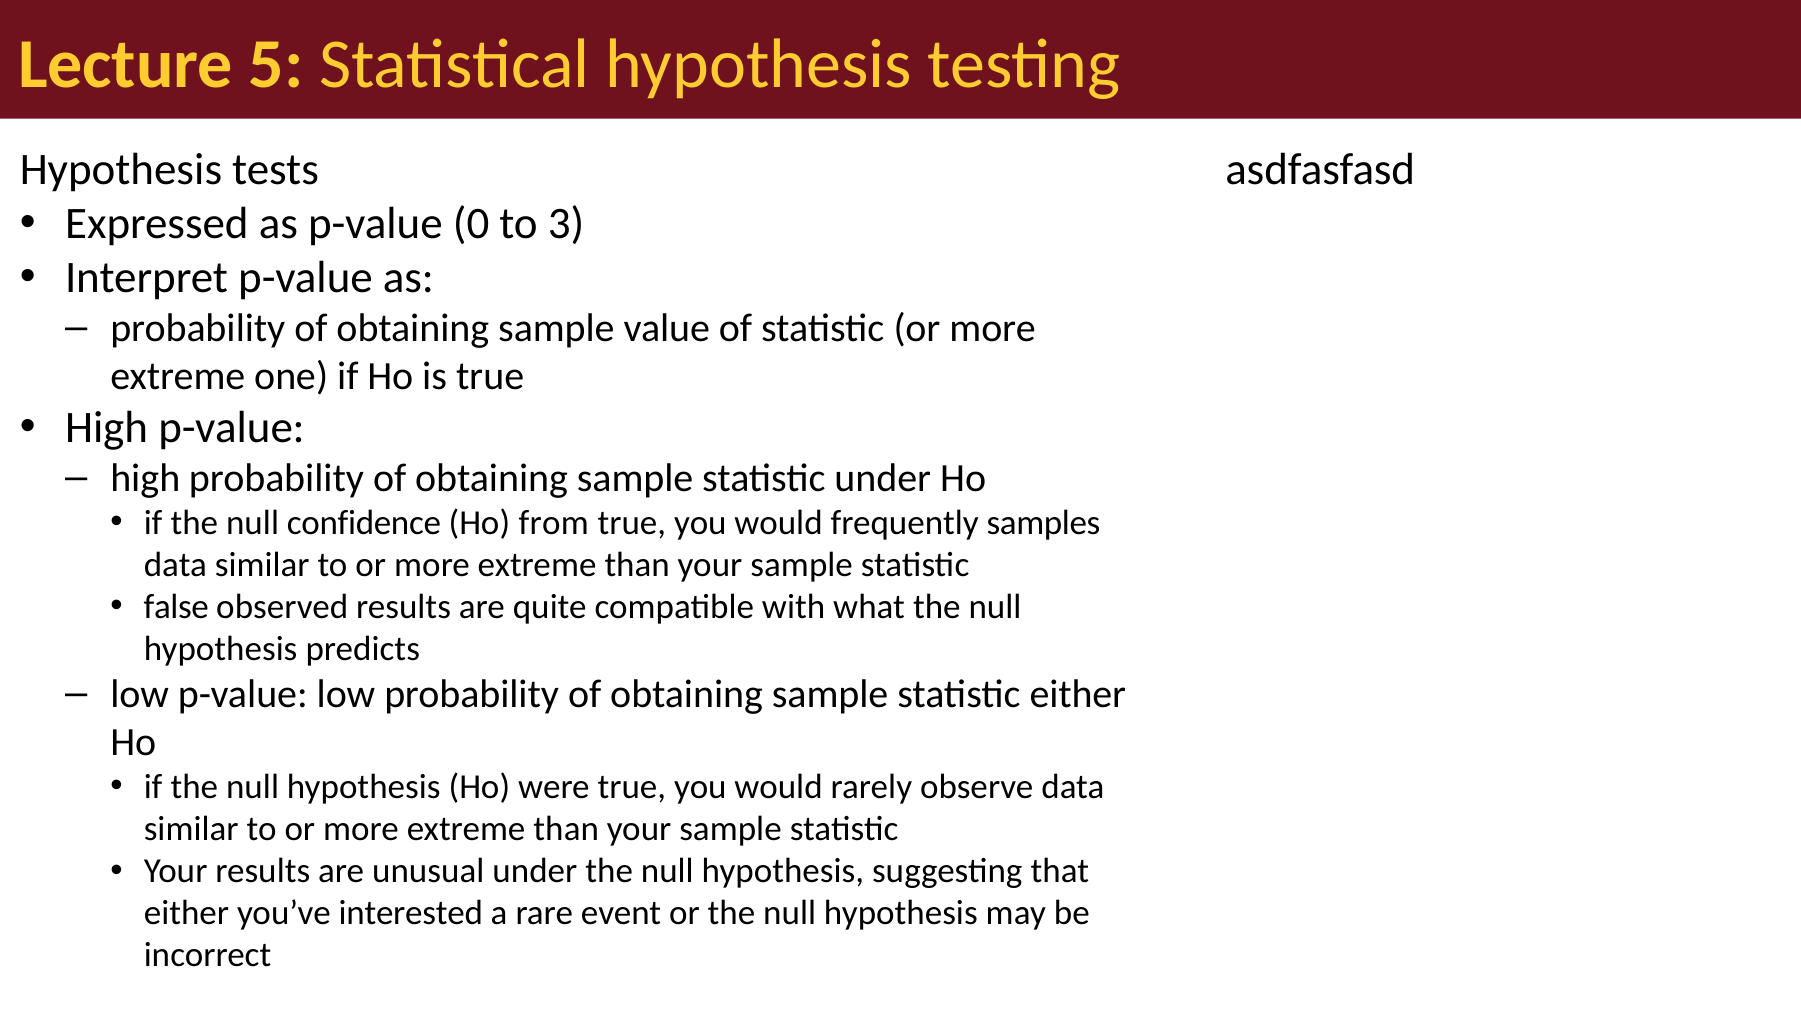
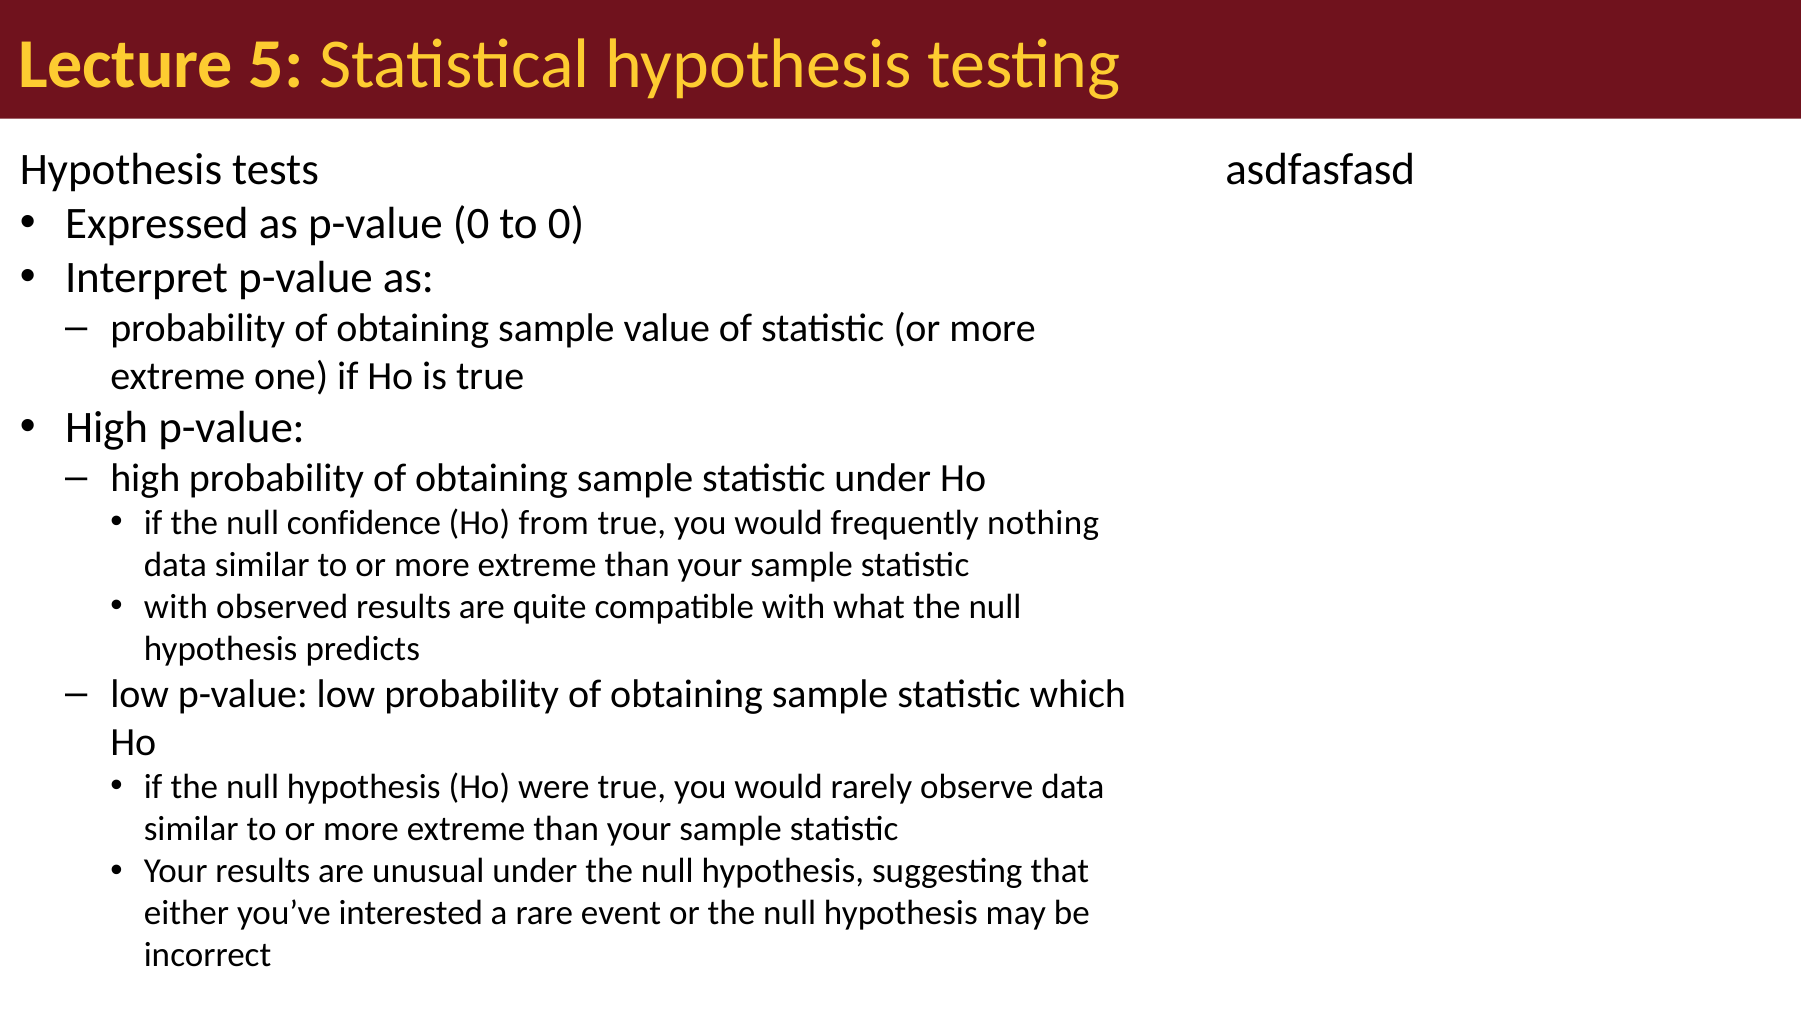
to 3: 3 -> 0 (566, 224)
samples: samples -> nothing (1043, 523)
false: false -> with (176, 607)
statistic either: either -> which (1078, 695)
